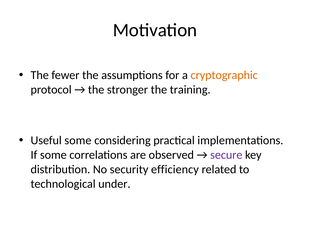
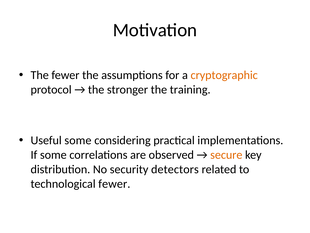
secure colour: purple -> orange (226, 155)
efficiency: efficiency -> detectors (175, 169)
technological under: under -> fewer (114, 184)
